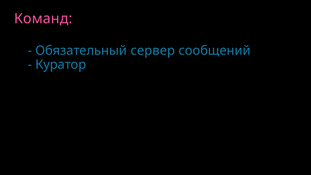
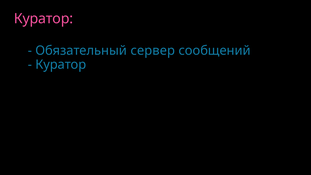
Команд: Команд -> Куратор (43, 19)
